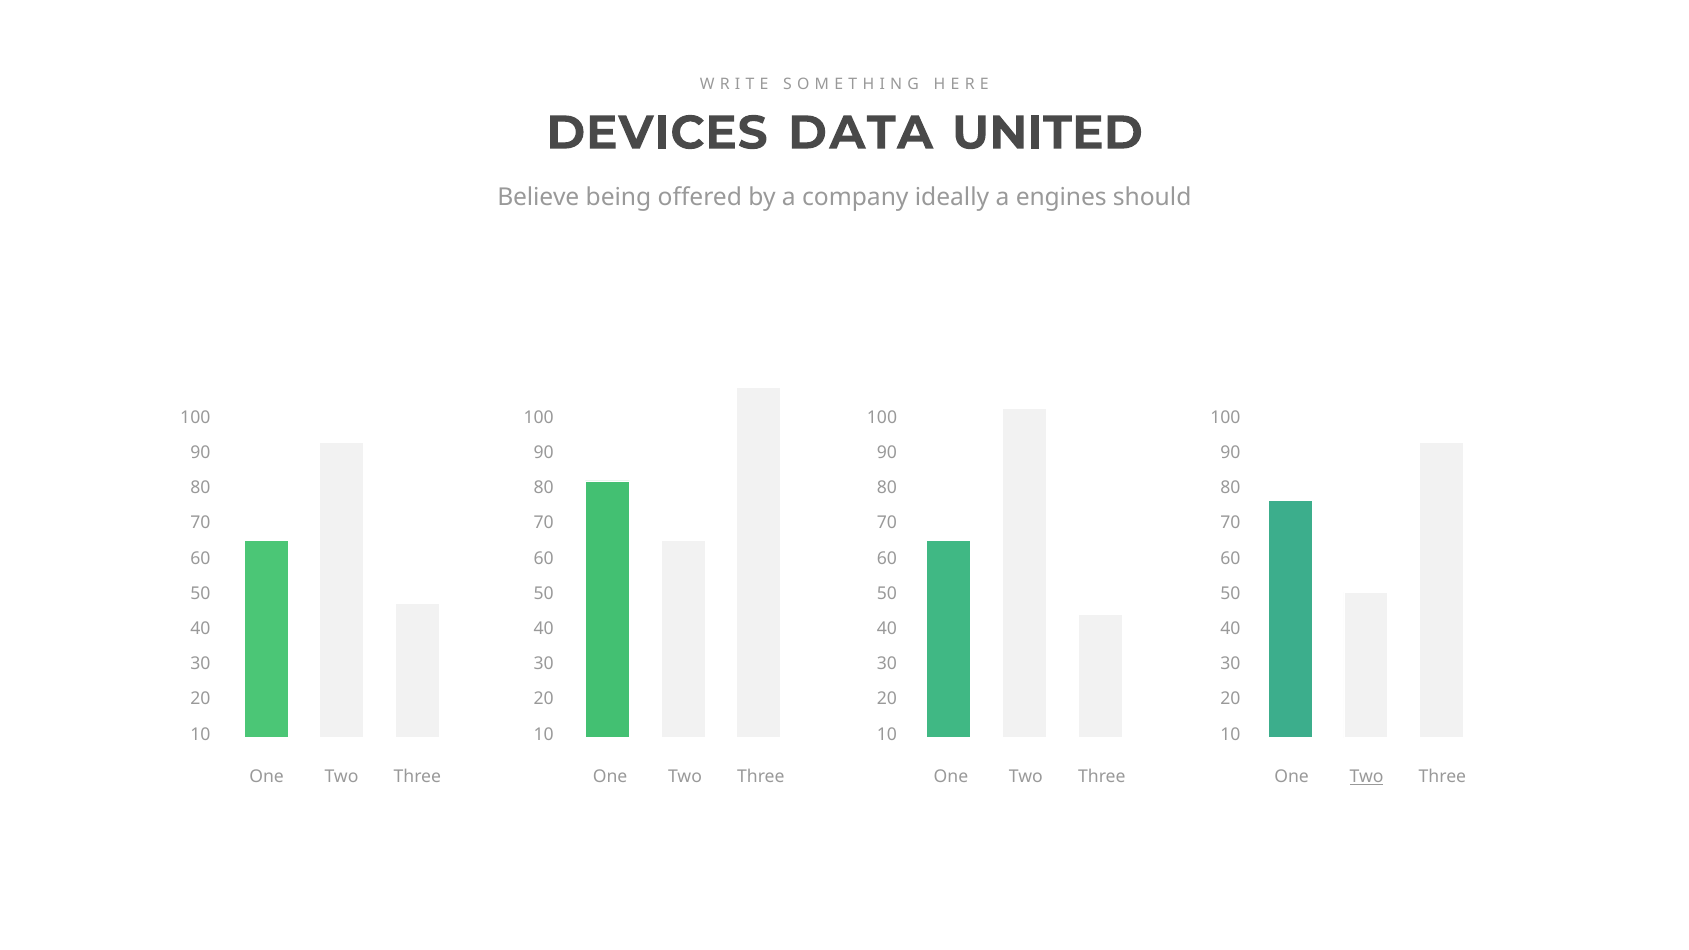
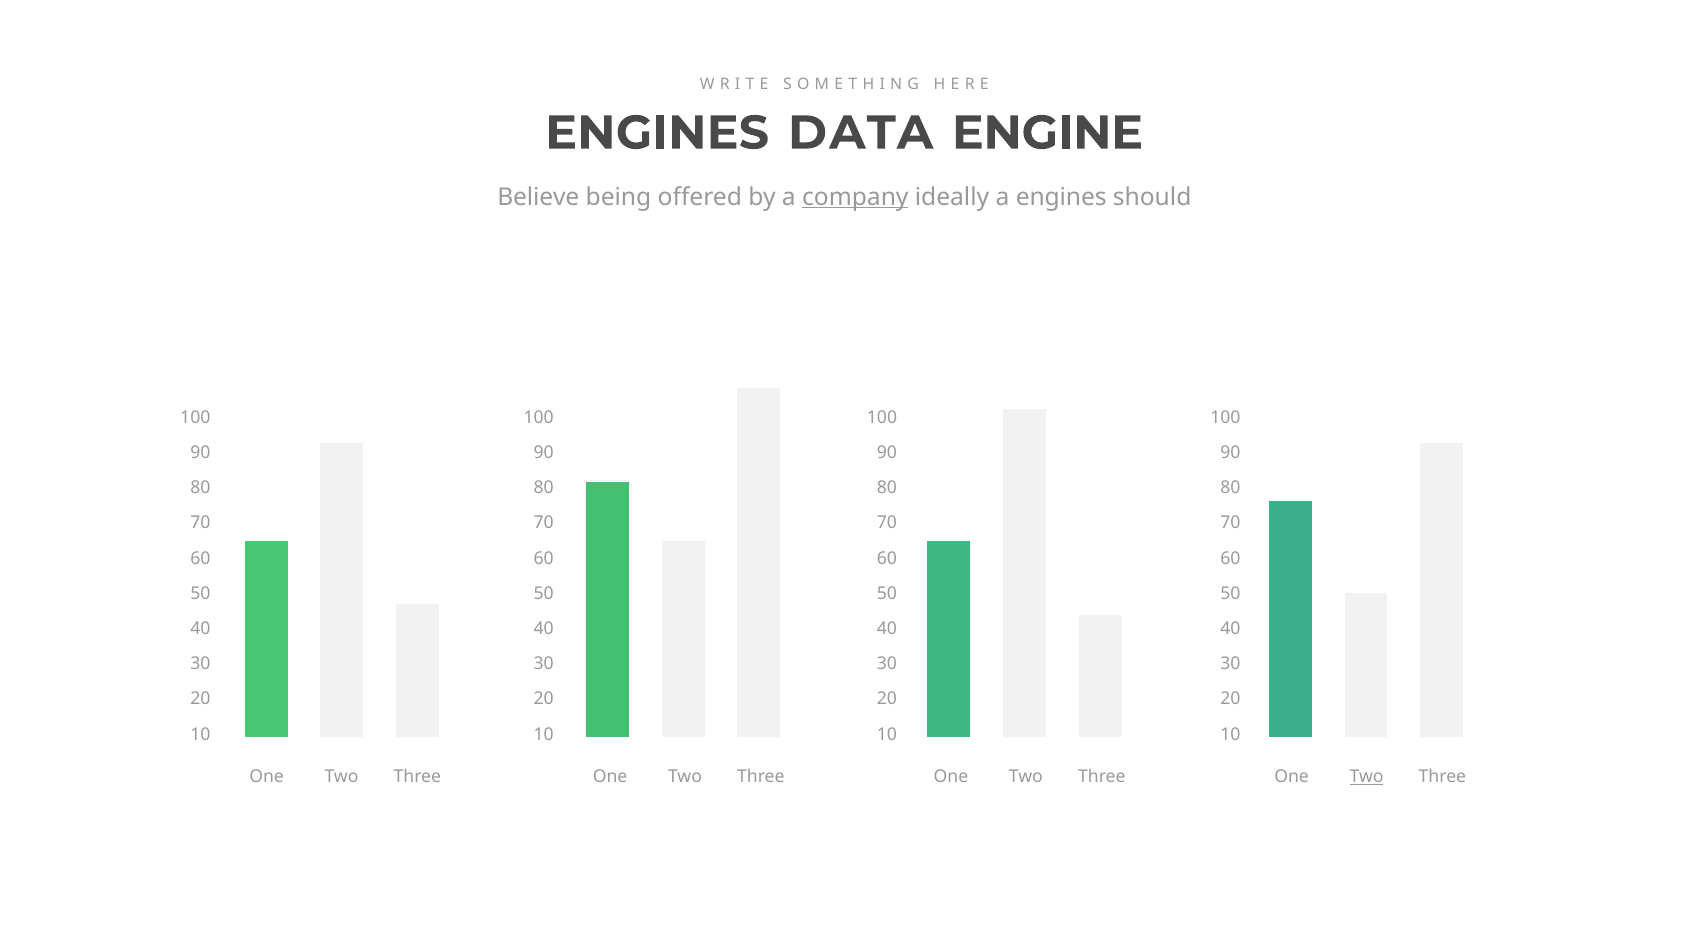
DEVICES: DEVICES -> ENGINES (657, 133)
UNITED: UNITED -> ENGINE (1048, 133)
company underline: none -> present (855, 197)
